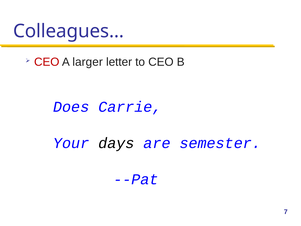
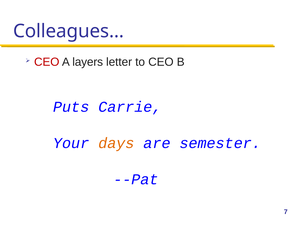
larger: larger -> layers (88, 62)
Does: Does -> Puts (71, 107)
days colour: black -> orange (116, 143)
